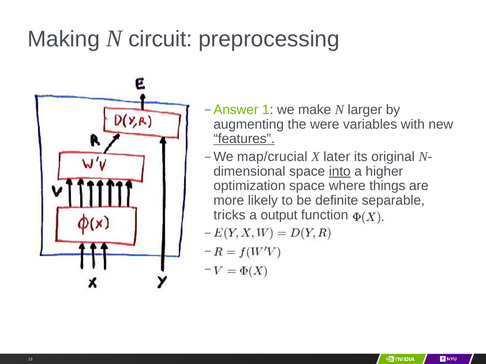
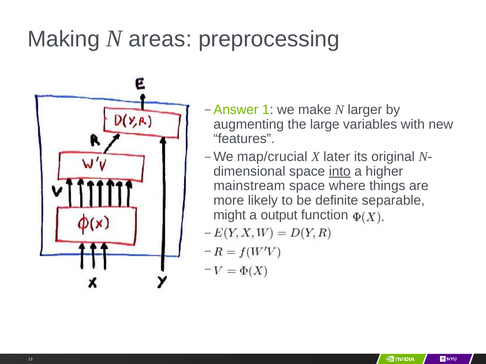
circuit: circuit -> areas (160, 39)
were: were -> large (325, 124)
features underline: present -> none (244, 139)
optimization: optimization -> mainstream (249, 186)
tricks: tricks -> might (230, 215)
